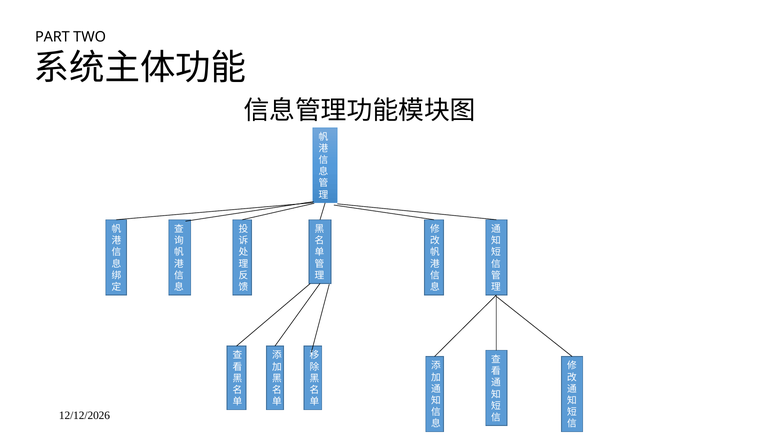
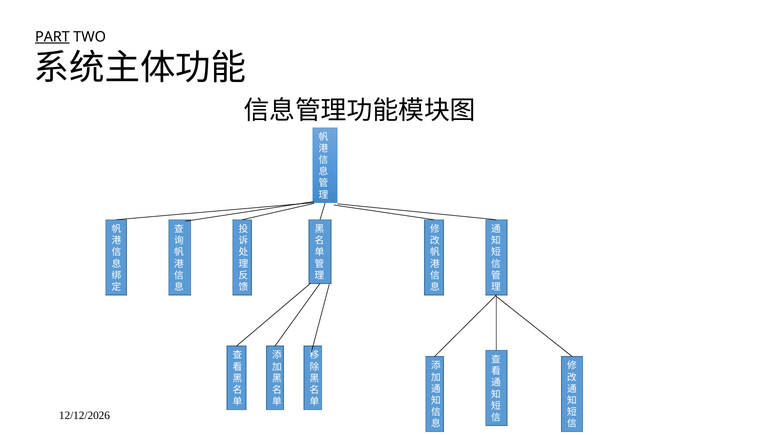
PART underline: none -> present (52, 37)
